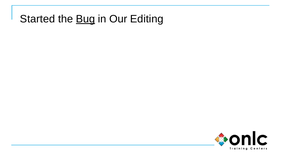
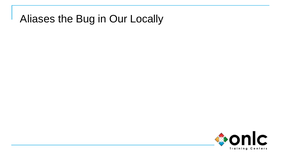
Started: Started -> Aliases (38, 19)
Bug underline: present -> none (85, 19)
Editing: Editing -> Locally (147, 19)
